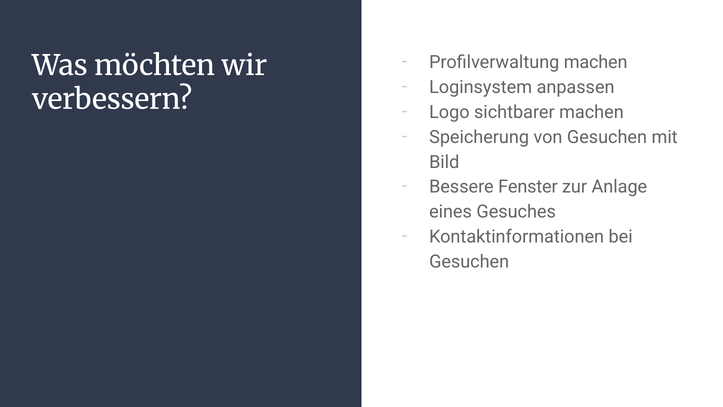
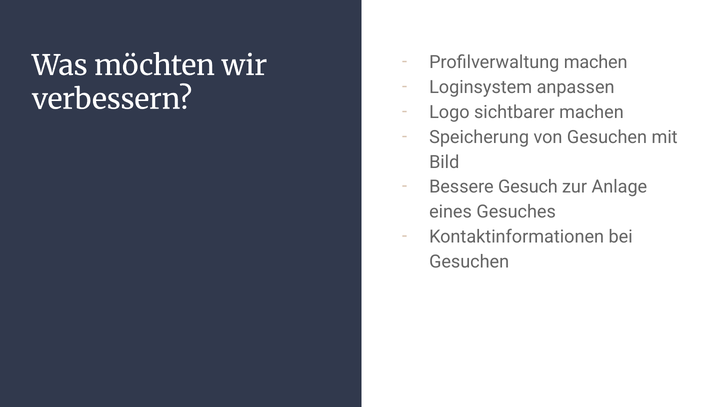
Fenster: Fenster -> Gesuch (528, 187)
